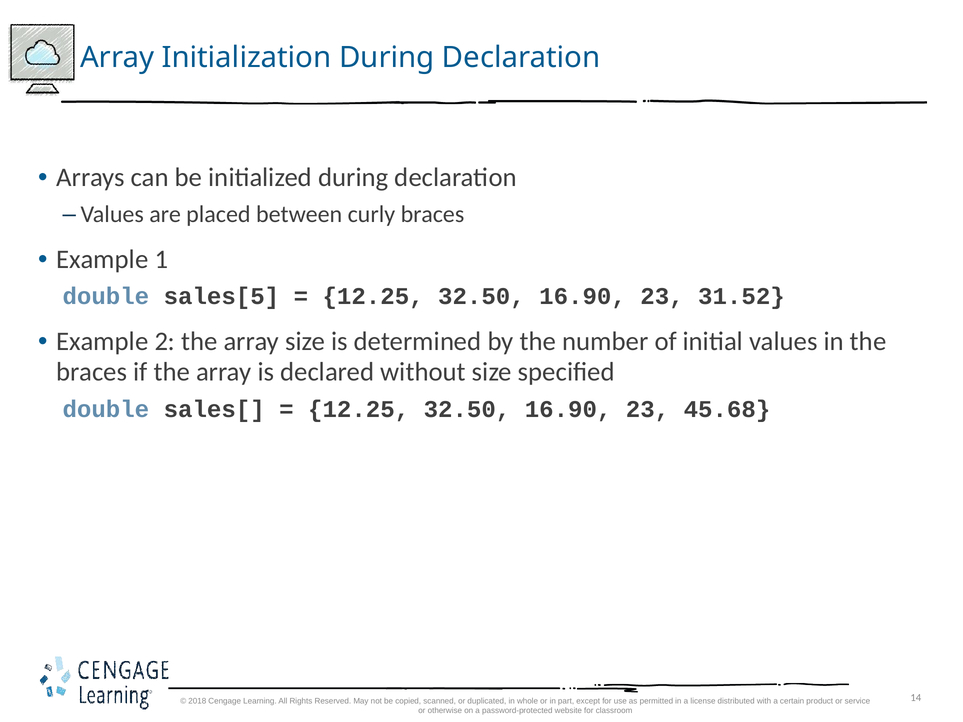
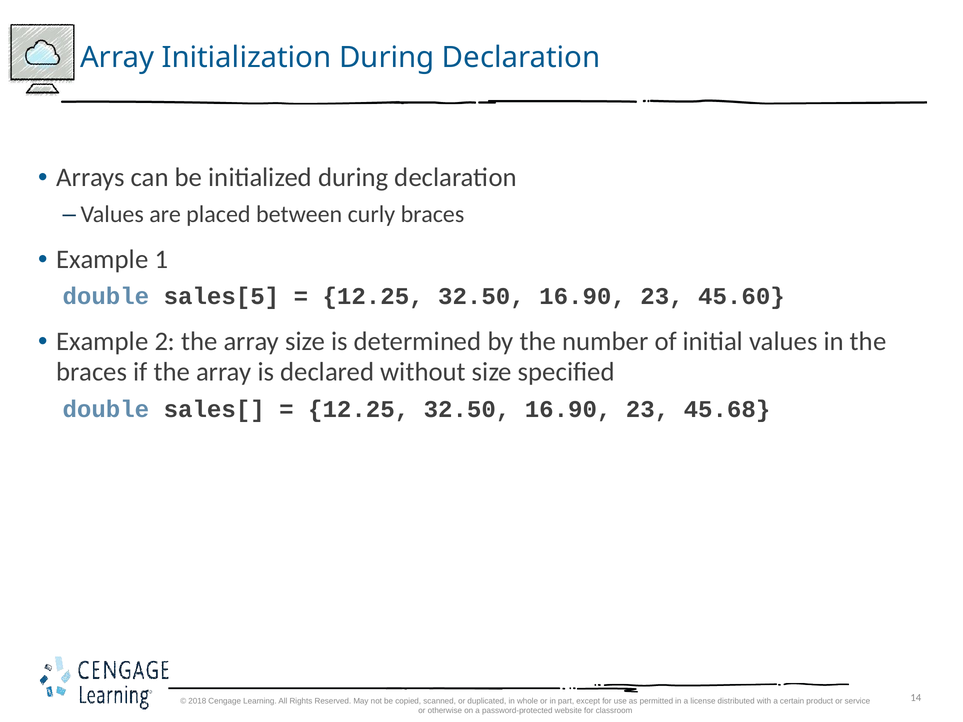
31.52: 31.52 -> 45.60 (741, 297)
